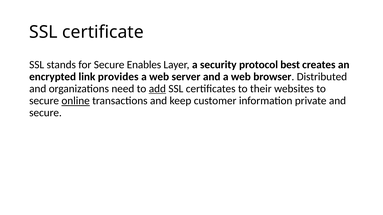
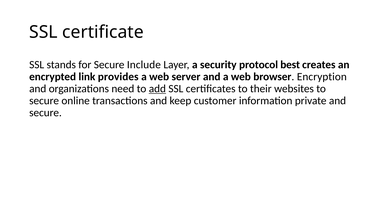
Enables: Enables -> Include (144, 65)
Distributed: Distributed -> Encryption (322, 77)
online underline: present -> none (76, 101)
